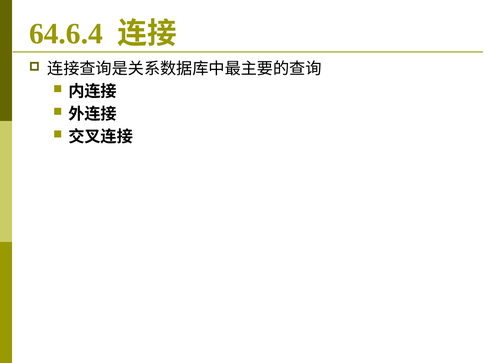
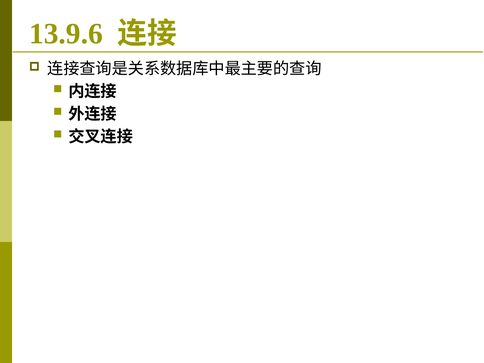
64.6.4: 64.6.4 -> 13.9.6 (66, 34)
